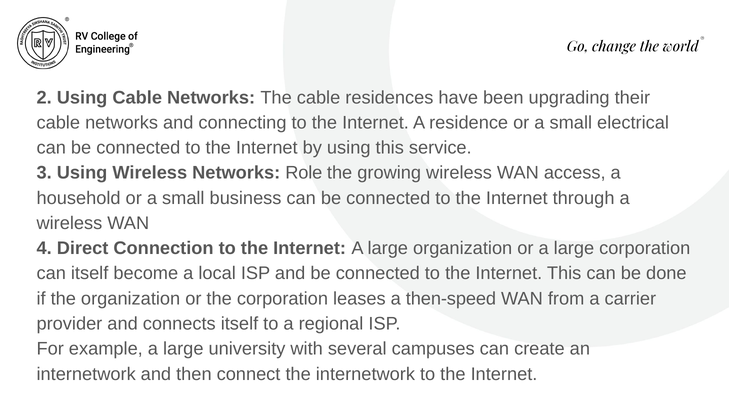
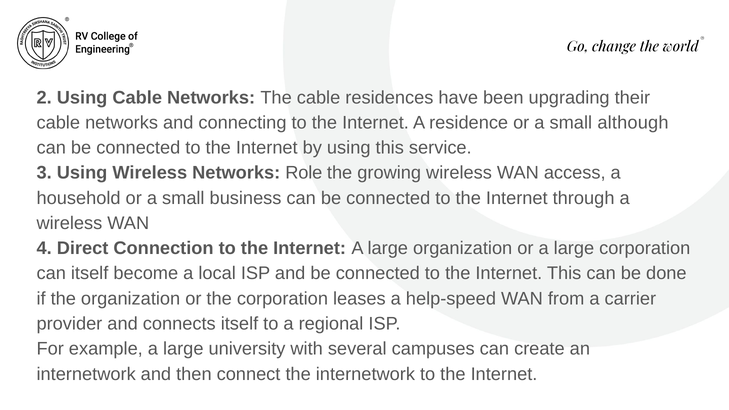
electrical: electrical -> although (633, 123)
then-speed: then-speed -> help-speed (451, 299)
